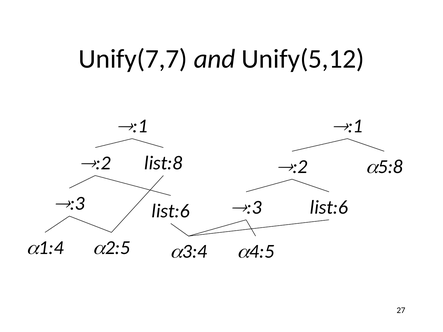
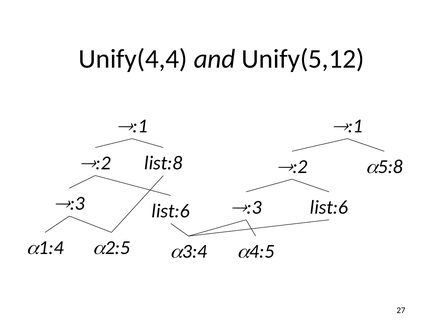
Unify(7,7: Unify(7,7 -> Unify(4,4 (133, 59)
